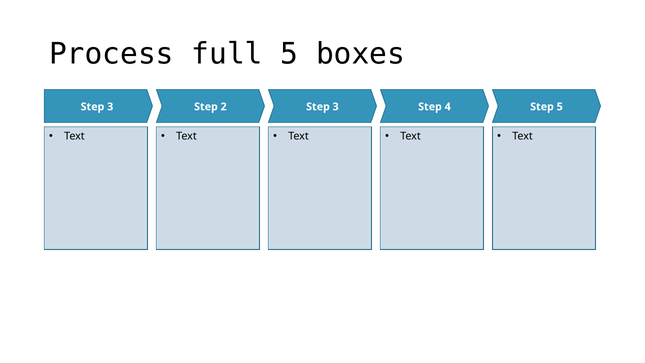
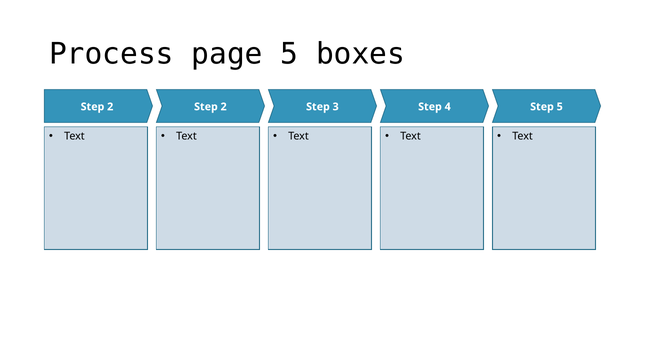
full: full -> page (227, 54)
3: 3 -> 2 (110, 107)
